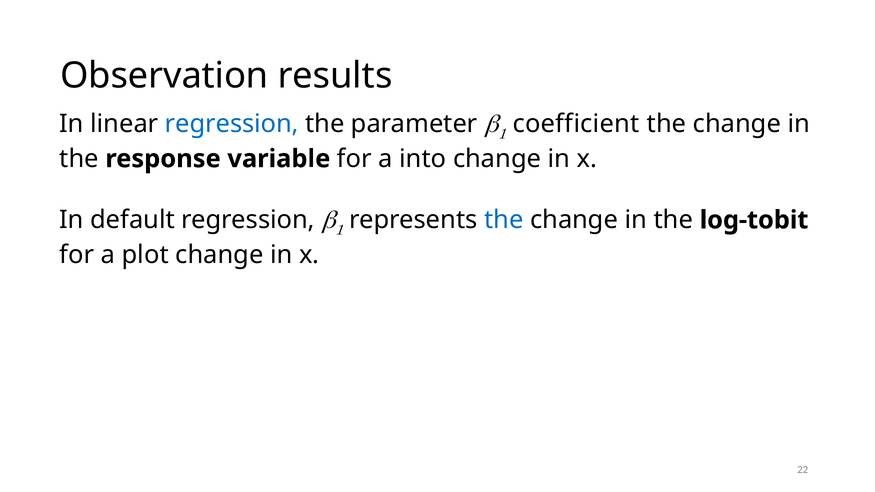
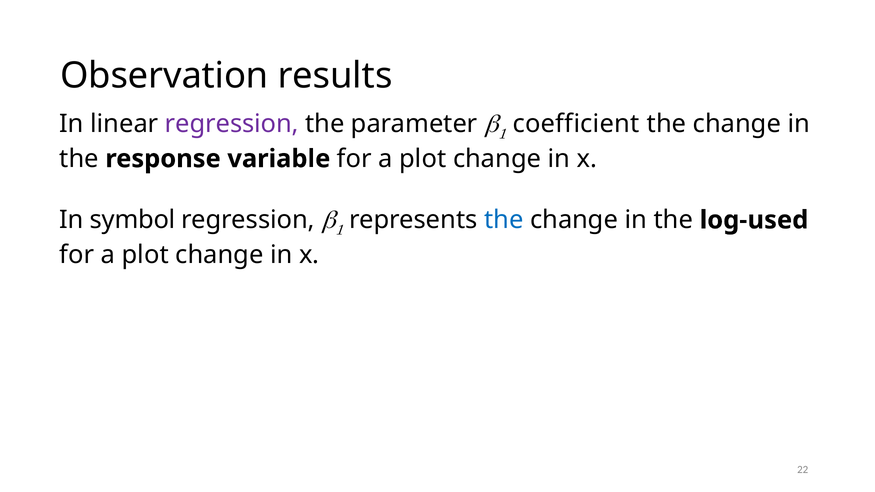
regression colour: blue -> purple (232, 124)
variable for a into: into -> plot (423, 159)
default: default -> symbol (133, 220)
log-tobit: log-tobit -> log-used (754, 220)
